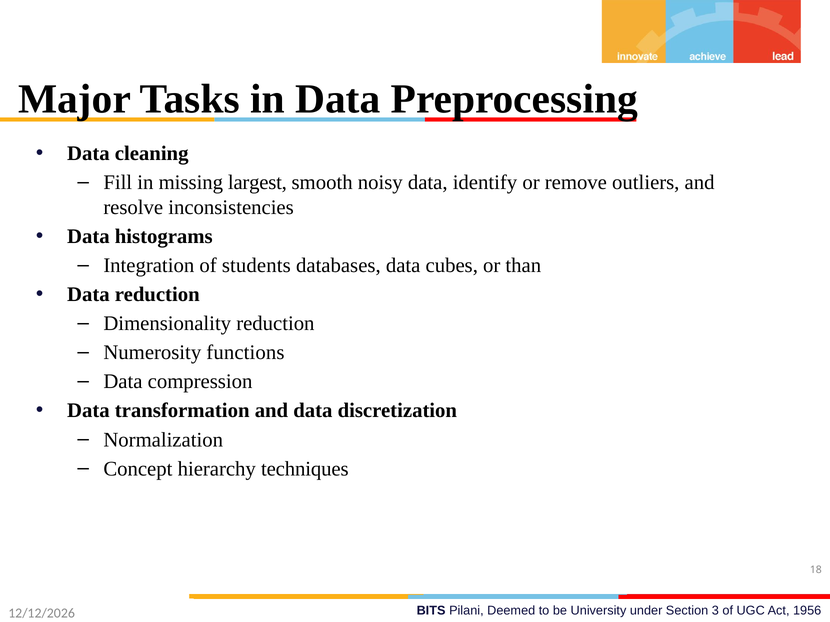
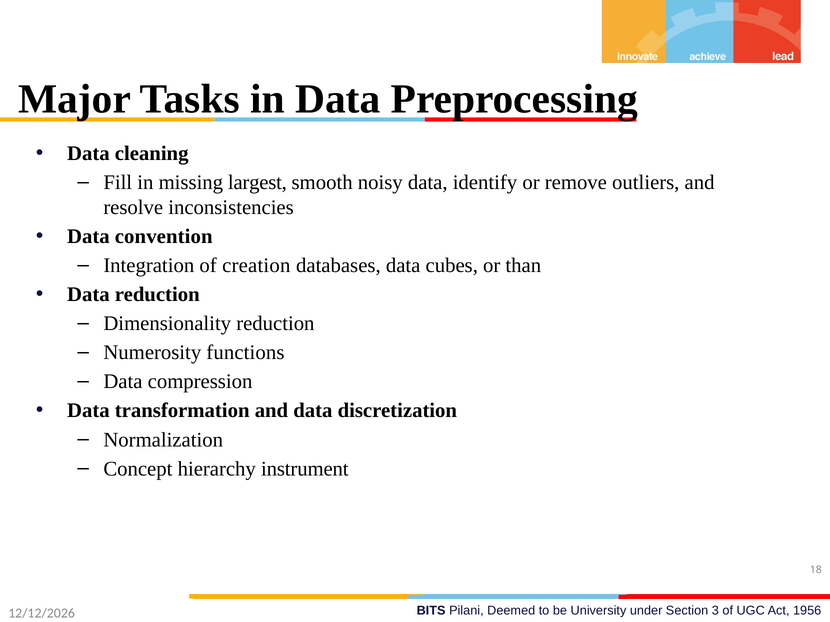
histograms: histograms -> convention (164, 237)
students: students -> creation (256, 266)
techniques: techniques -> instrument (305, 469)
